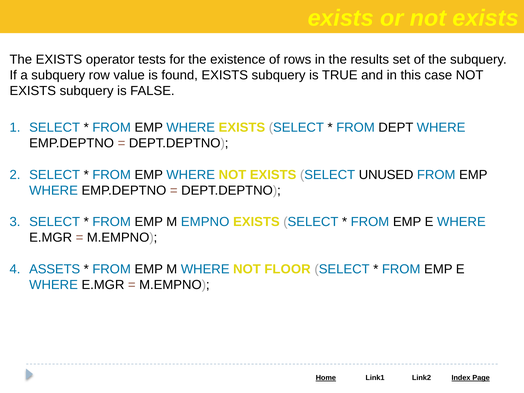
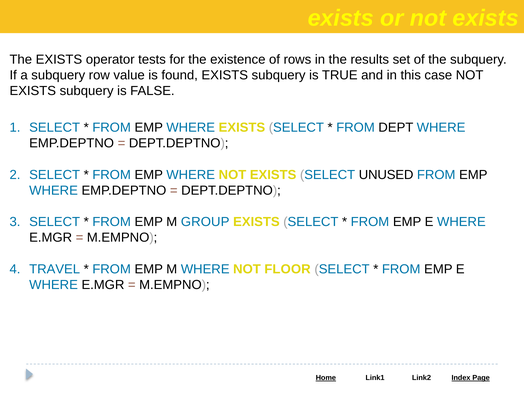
EMPNO: EMPNO -> GROUP (205, 222)
ASSETS: ASSETS -> TRAVEL (55, 269)
